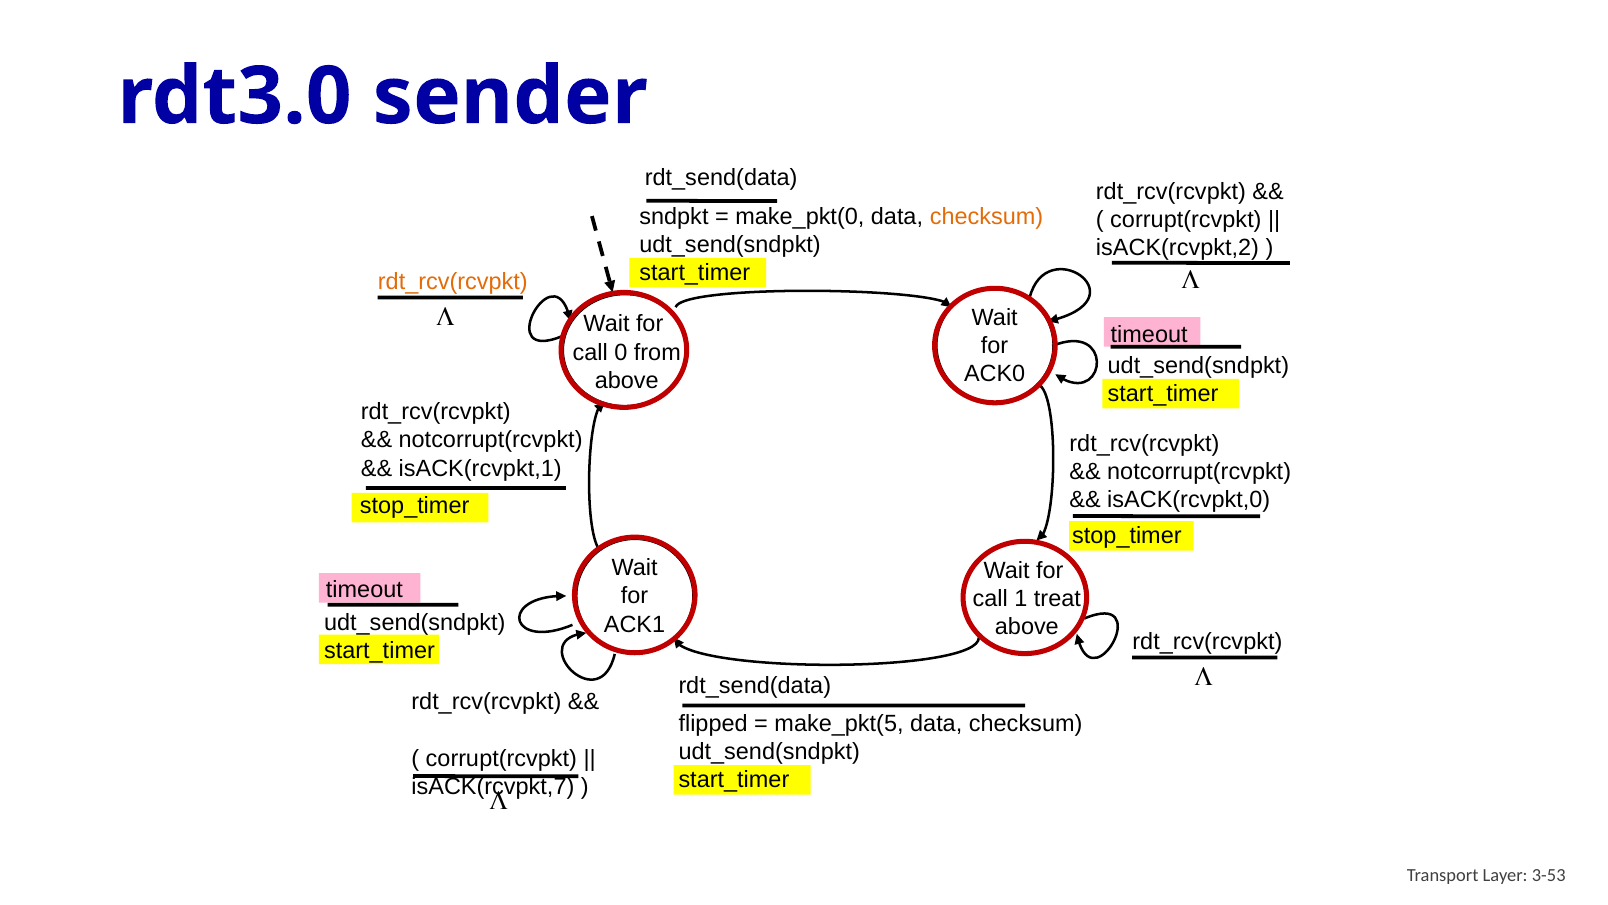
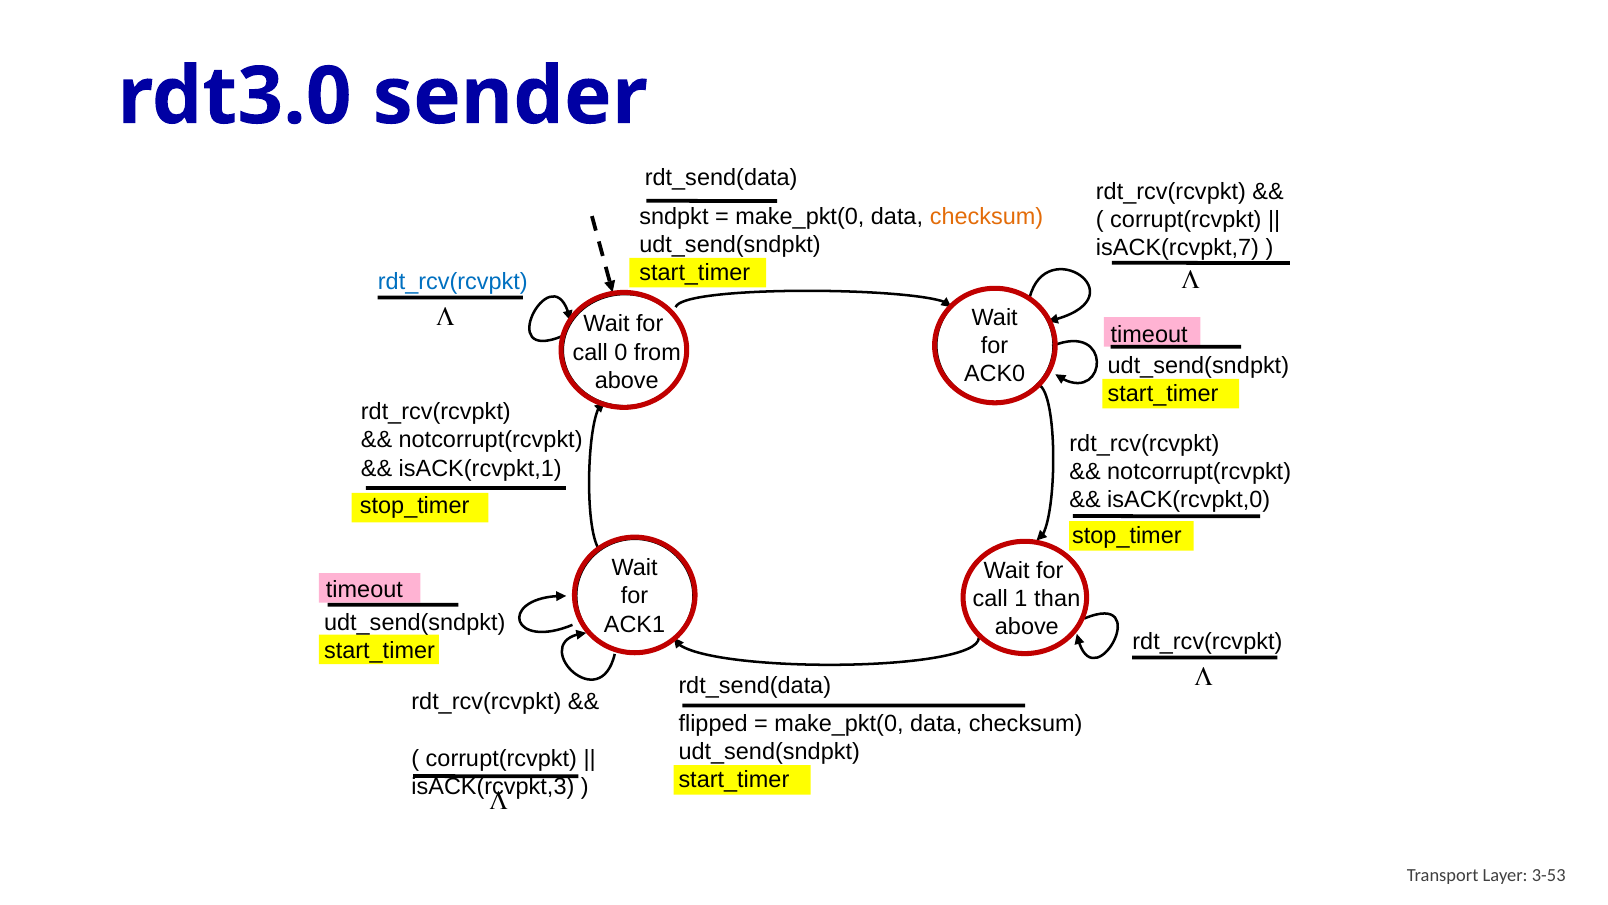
isACK(rcvpkt,2: isACK(rcvpkt,2 -> isACK(rcvpkt,7 (1177, 248)
rdt_rcv(rcvpkt colour: orange -> blue (453, 281)
treat: treat -> than (1057, 599)
make_pkt(5: make_pkt(5 -> make_pkt(0 (839, 723)
isACK(rcvpkt,7: isACK(rcvpkt,7 -> isACK(rcvpkt,3 (493, 786)
